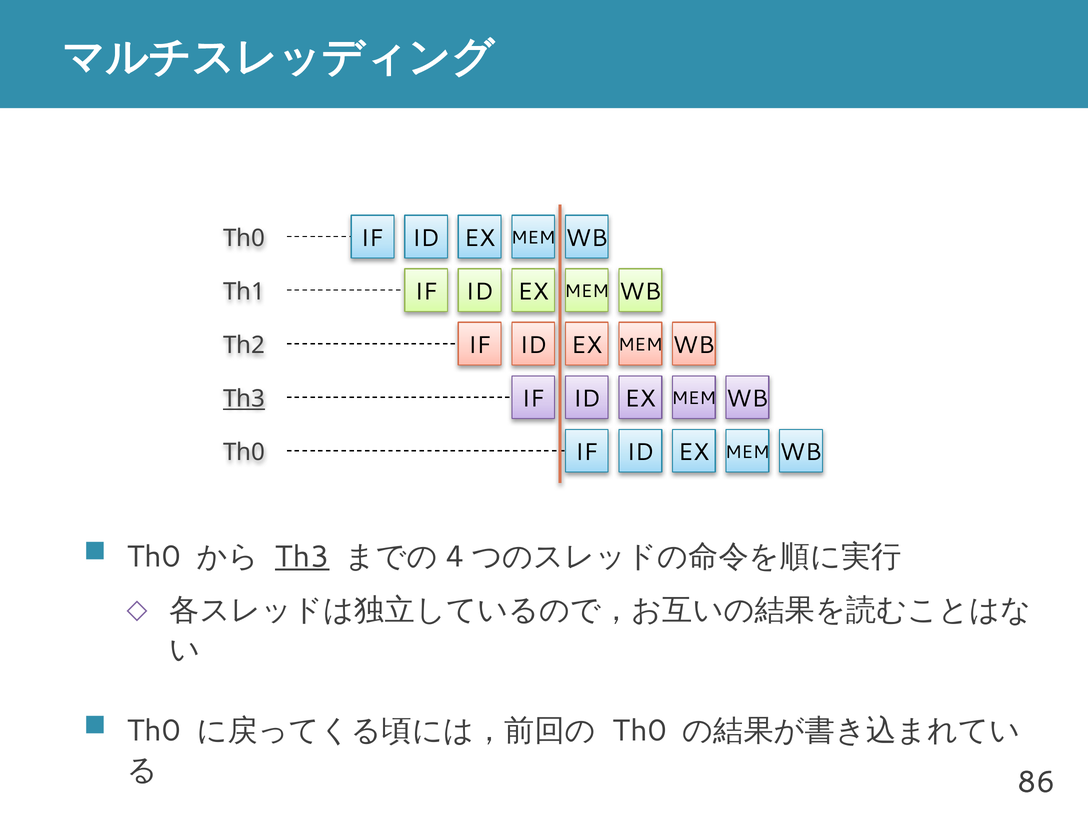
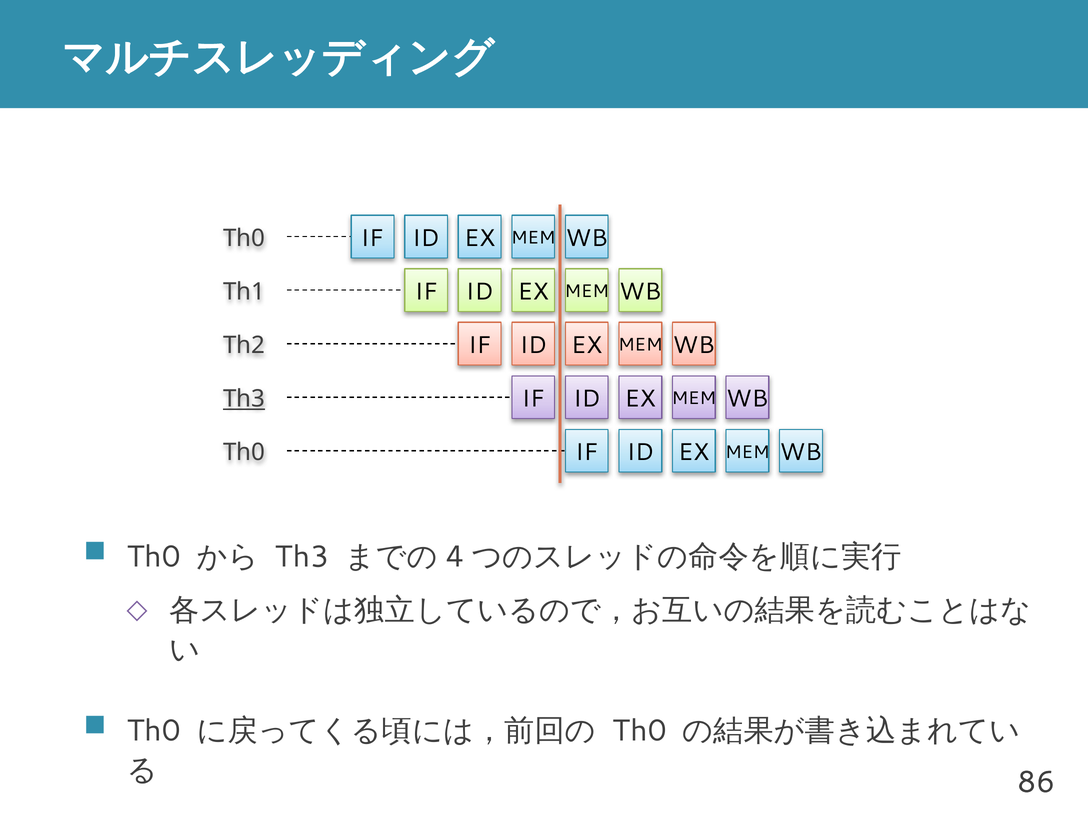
Th3 underline: present -> none (302, 557)
